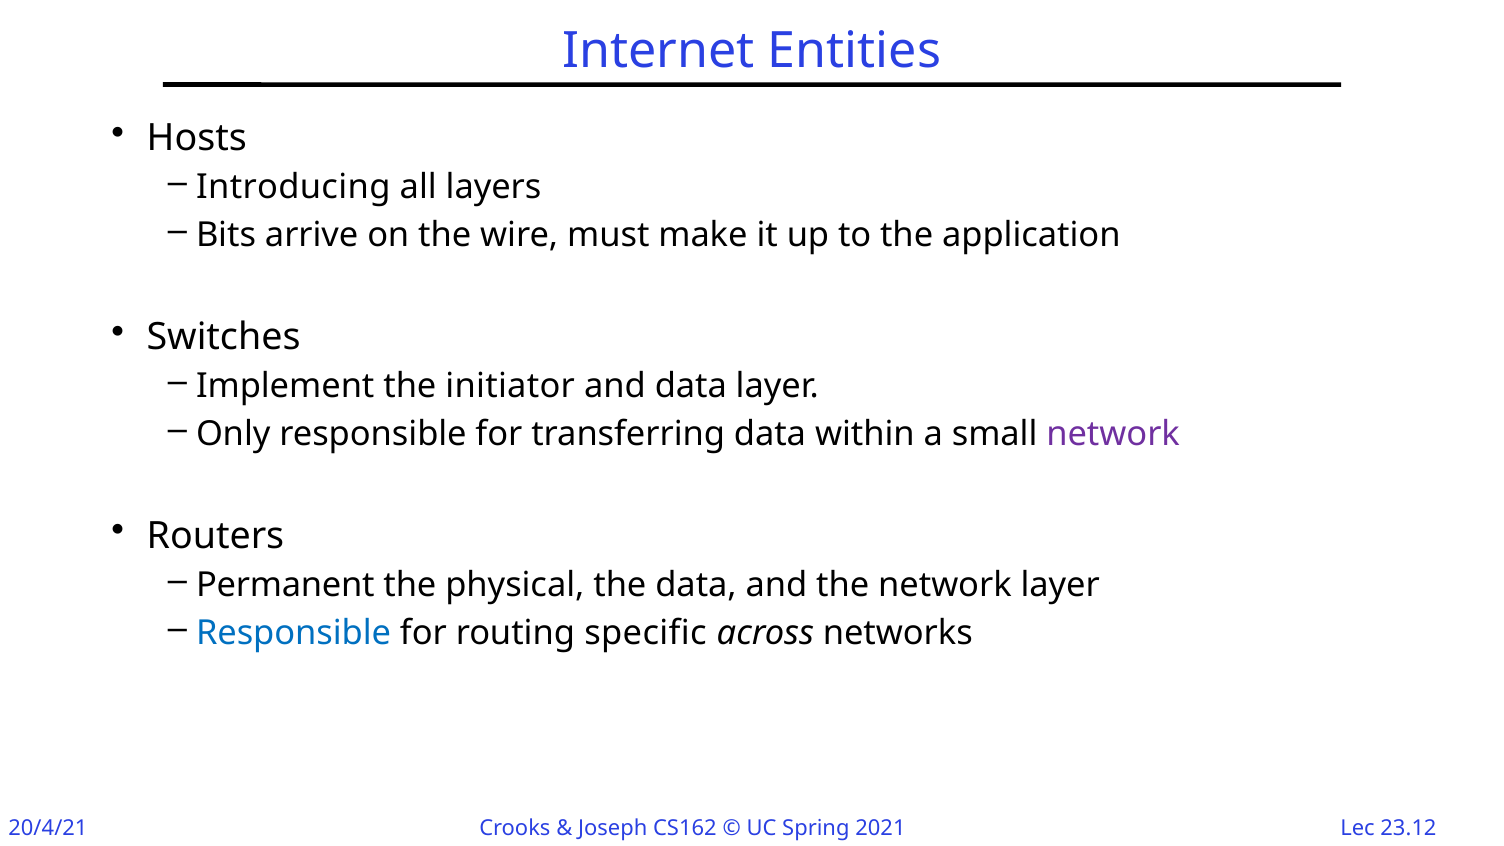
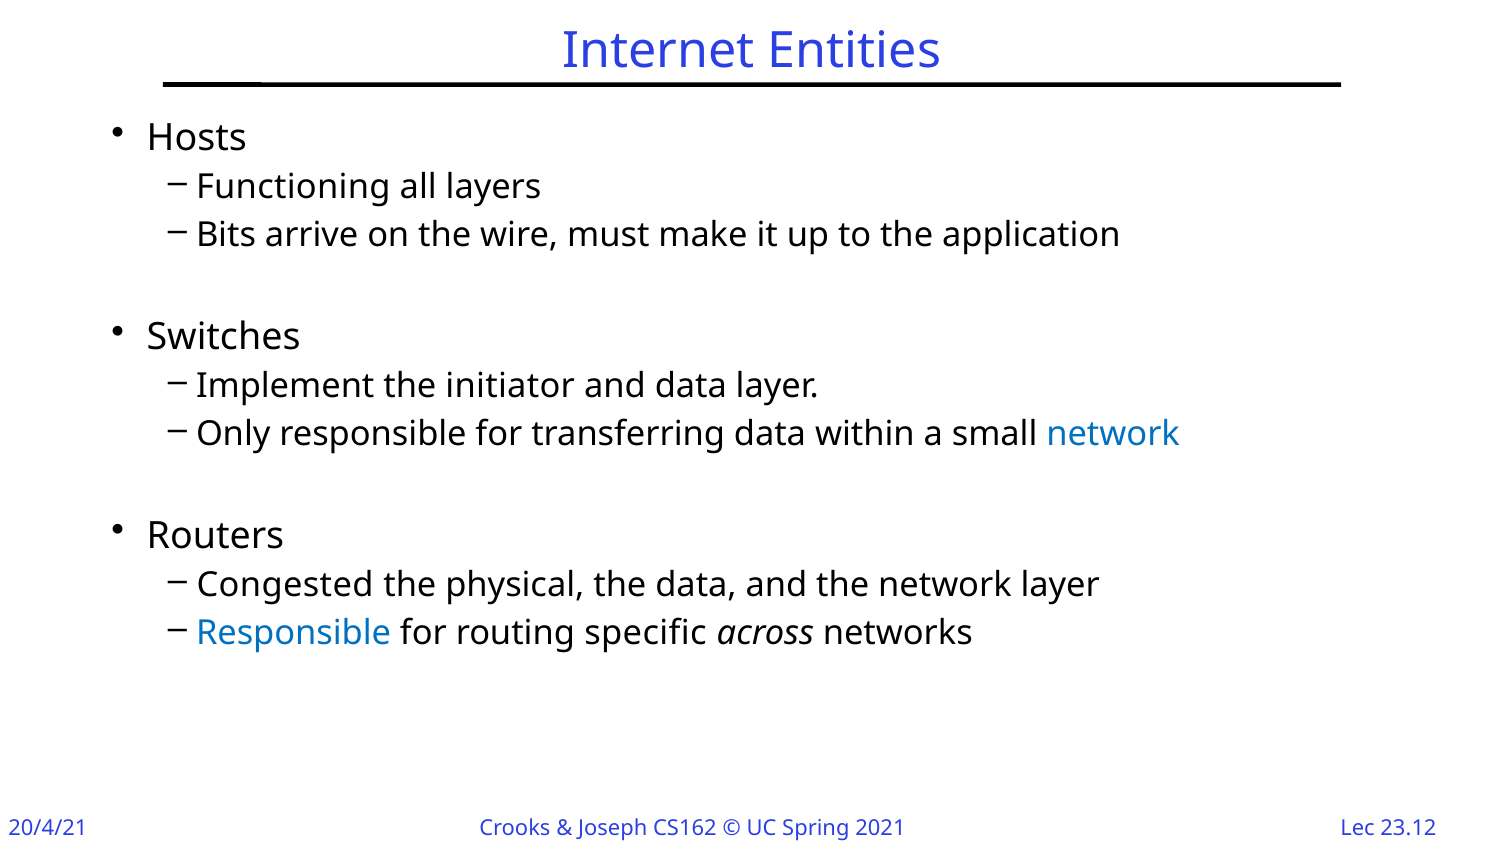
Introducing: Introducing -> Functioning (293, 188)
network colour: purple -> blue (1113, 434)
Permanent: Permanent -> Congested (285, 585)
